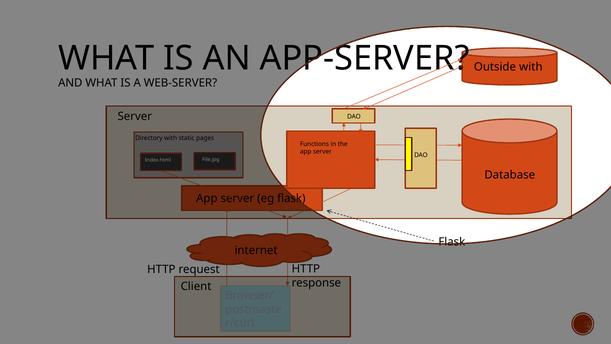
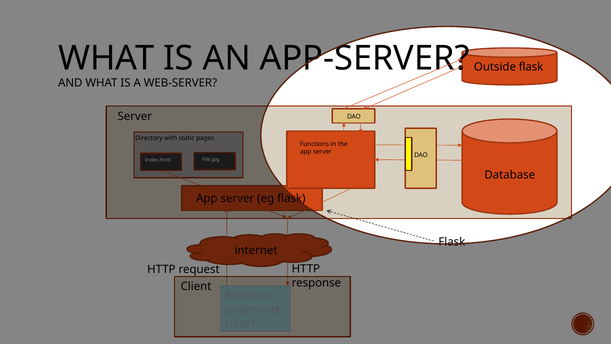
Outside with: with -> flask (531, 67)
